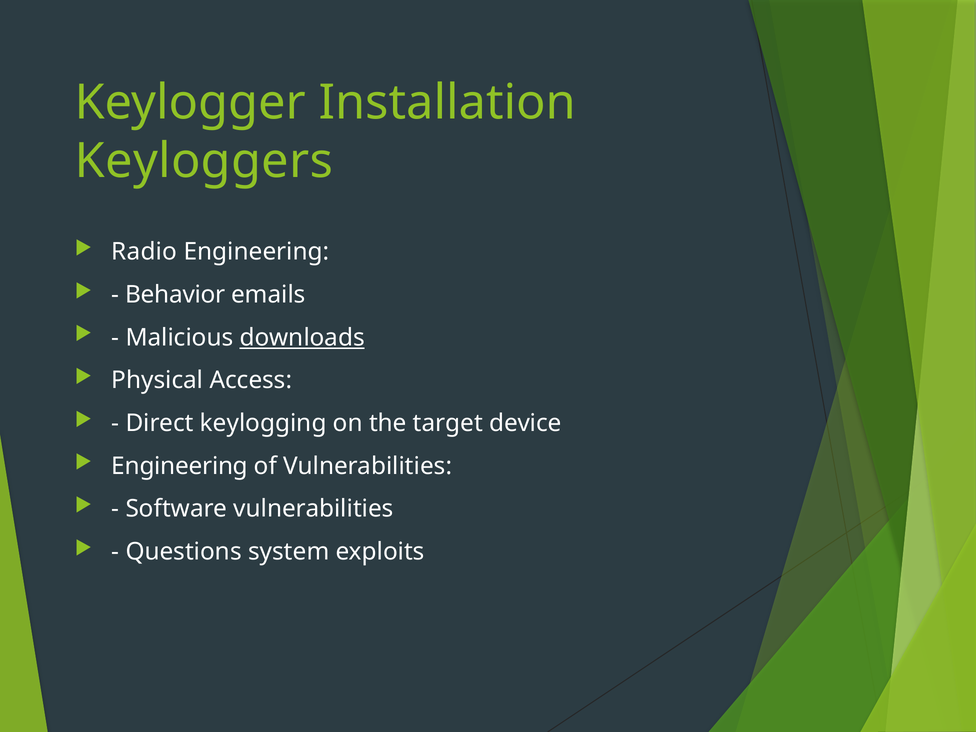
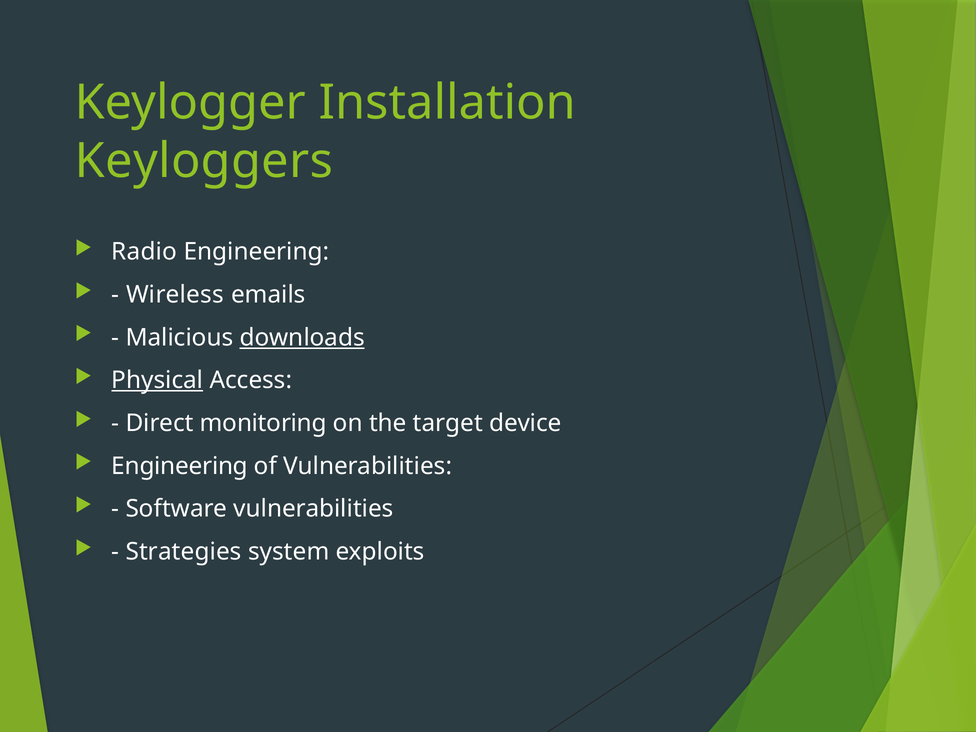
Behavior: Behavior -> Wireless (175, 295)
Physical underline: none -> present (157, 380)
keylogging: keylogging -> monitoring (263, 423)
Questions: Questions -> Strategies (184, 552)
